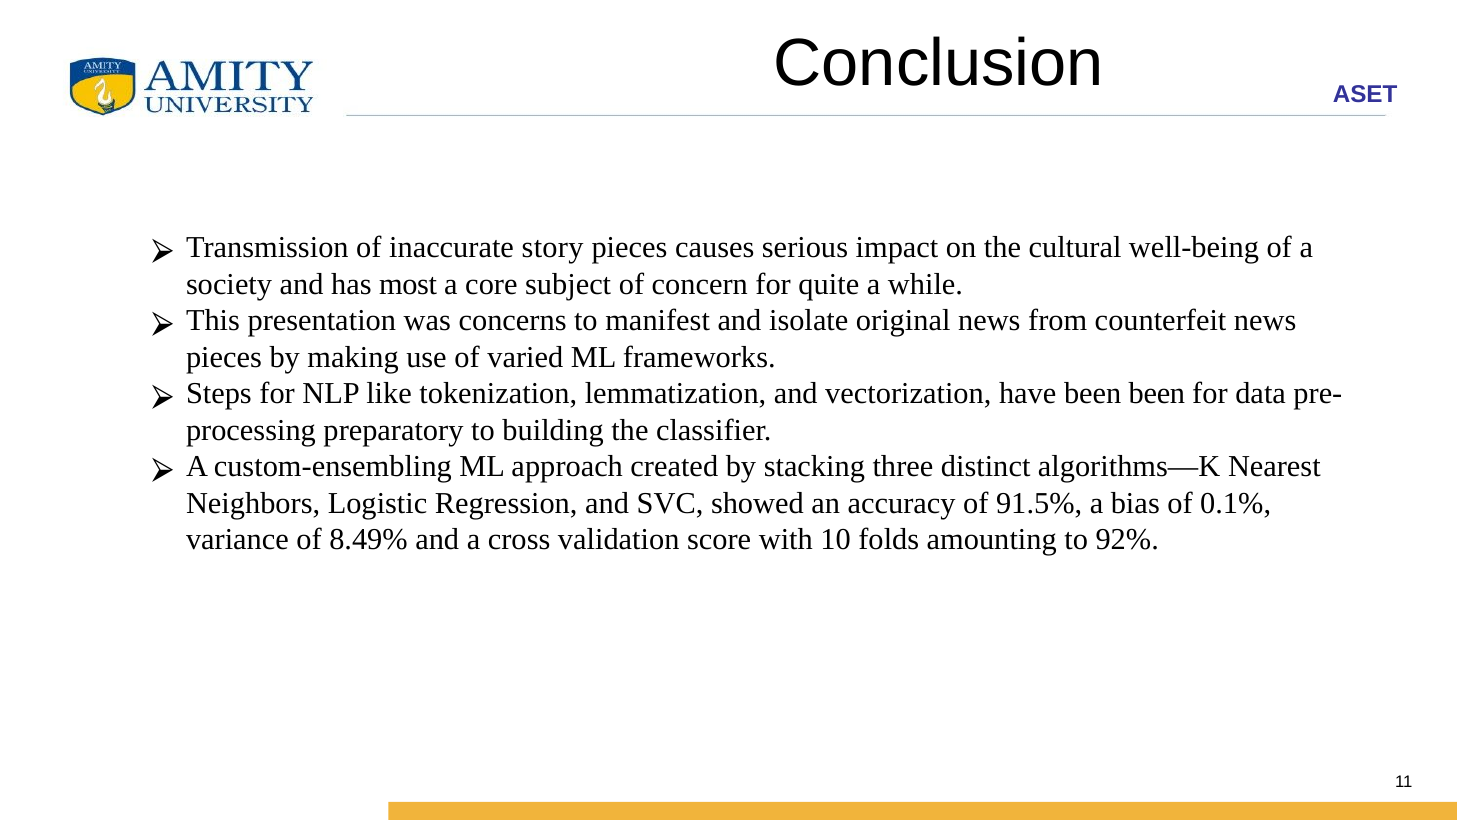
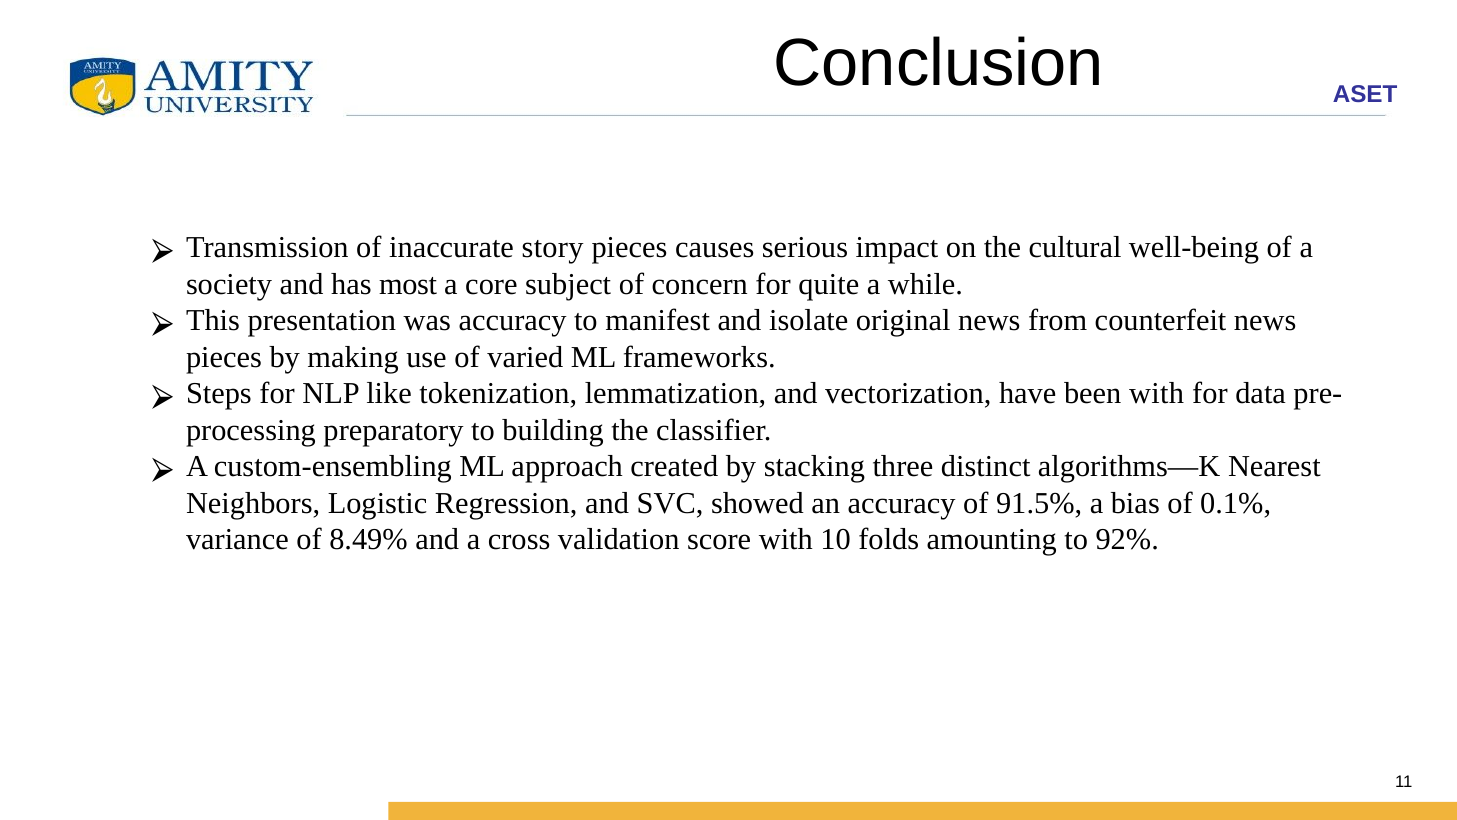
was concerns: concerns -> accuracy (513, 321)
been been: been -> with (1157, 393)
